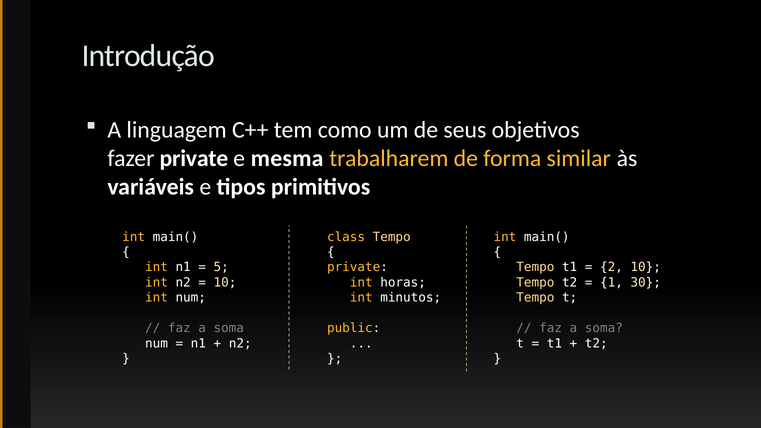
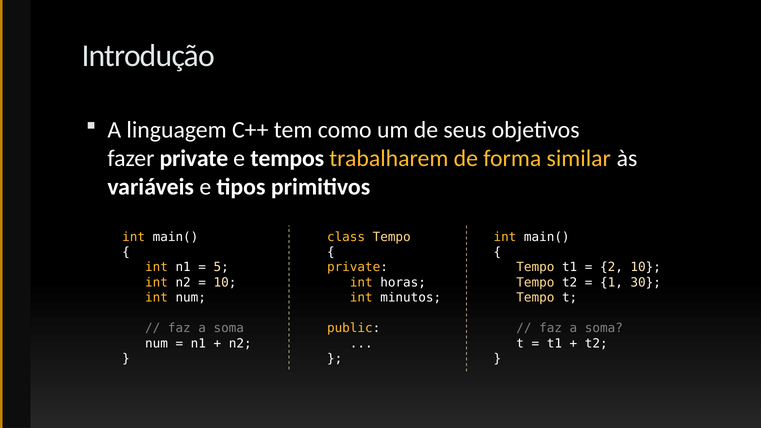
mesma: mesma -> tempos (287, 159)
